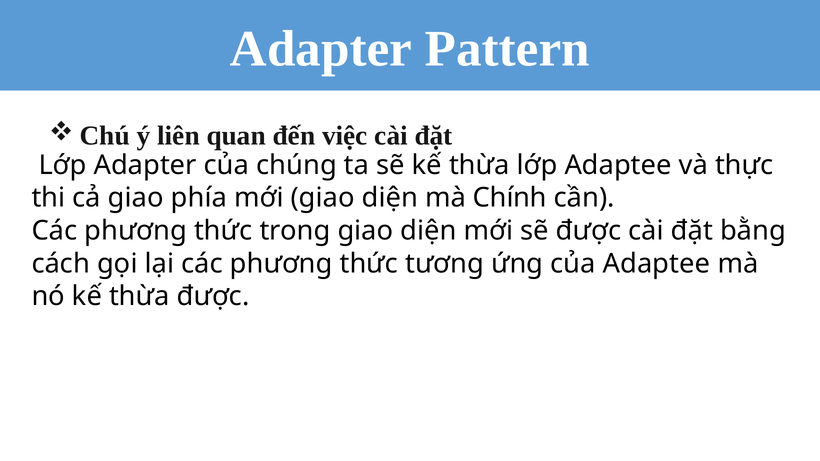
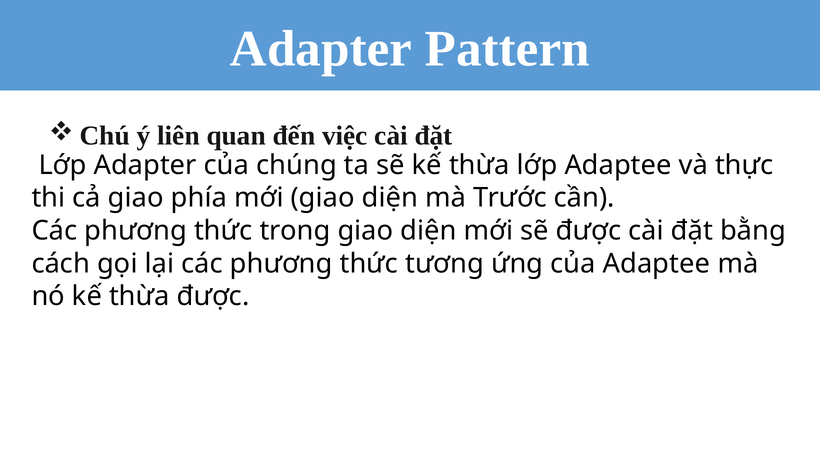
Chính: Chính -> Trước (510, 198)
